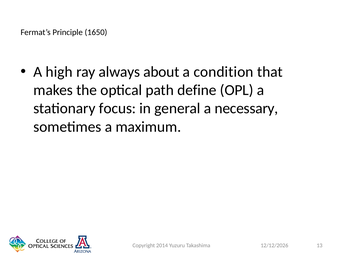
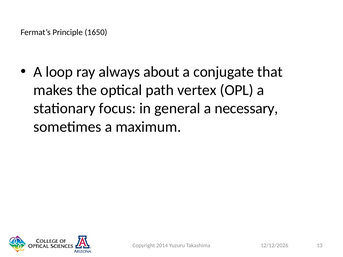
high: high -> loop (59, 72)
condition: condition -> conjugate (224, 72)
define: define -> vertex (197, 90)
